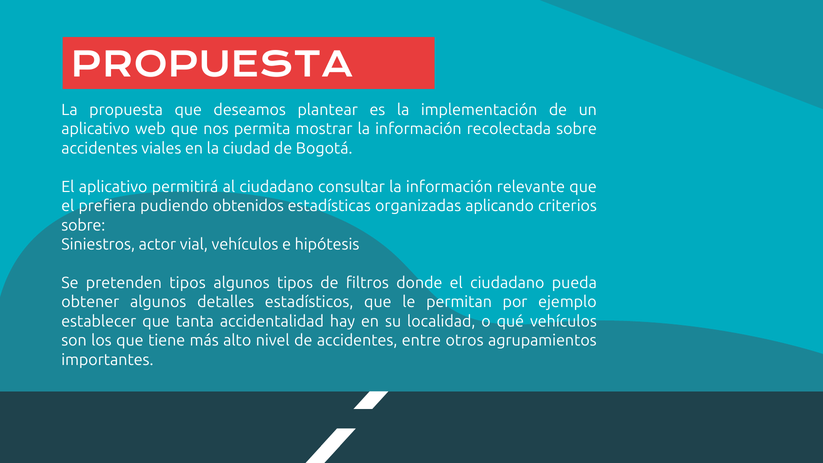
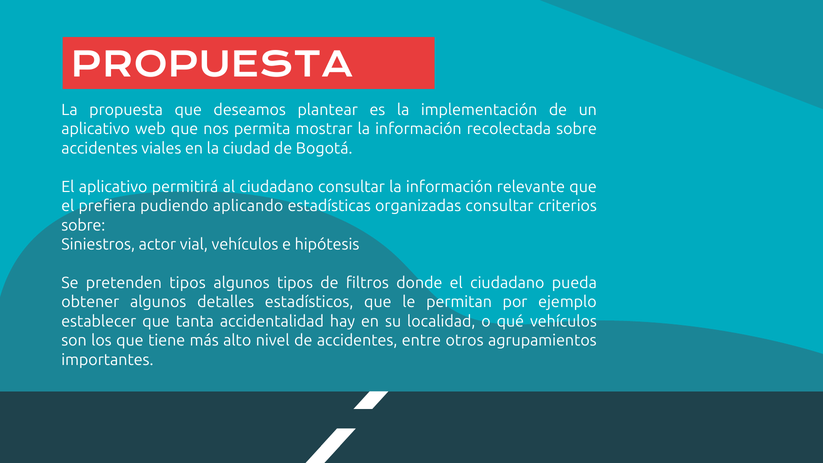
obtenidos: obtenidos -> aplicando (248, 206)
organizadas aplicando: aplicando -> consultar (500, 206)
